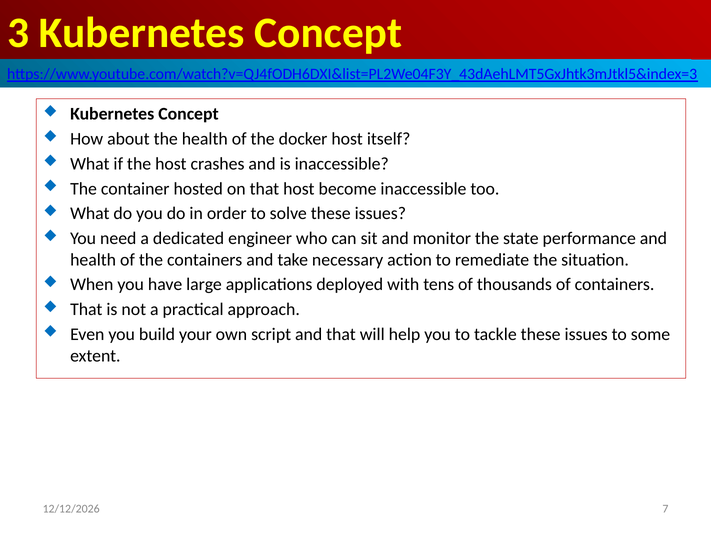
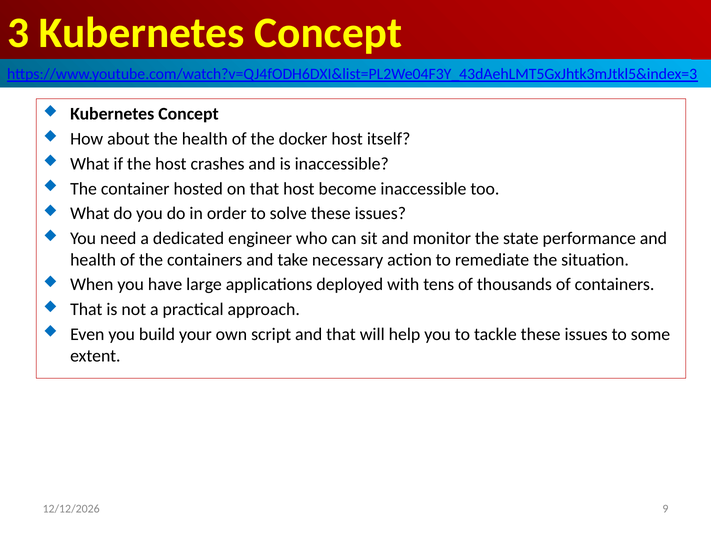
7: 7 -> 9 (665, 509)
